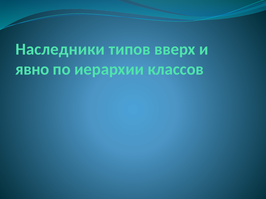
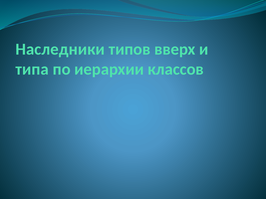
явно: явно -> типа (32, 69)
